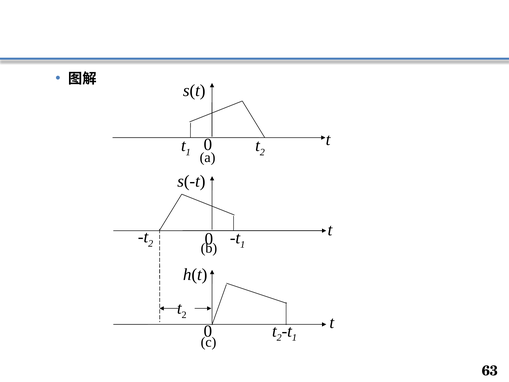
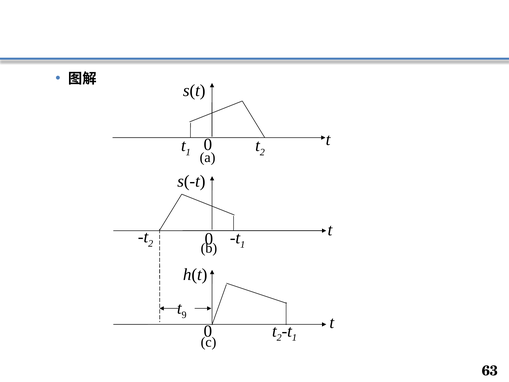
2: 2 -> 9 (184, 315)
